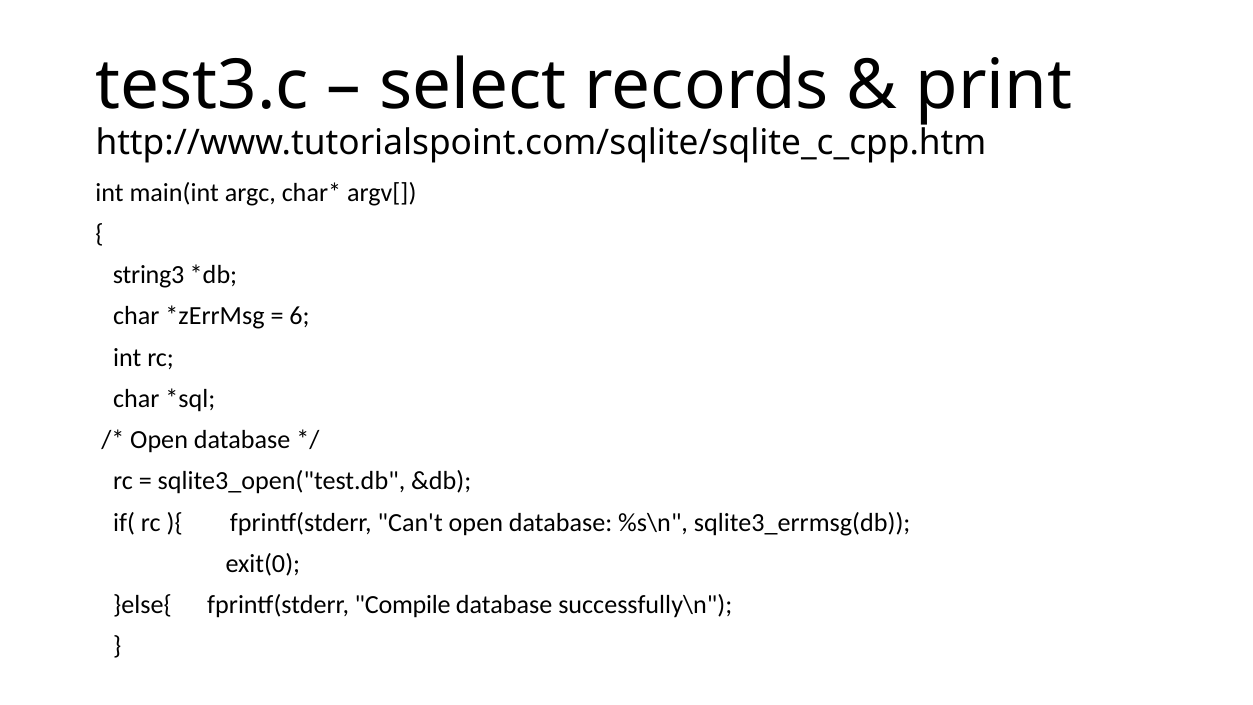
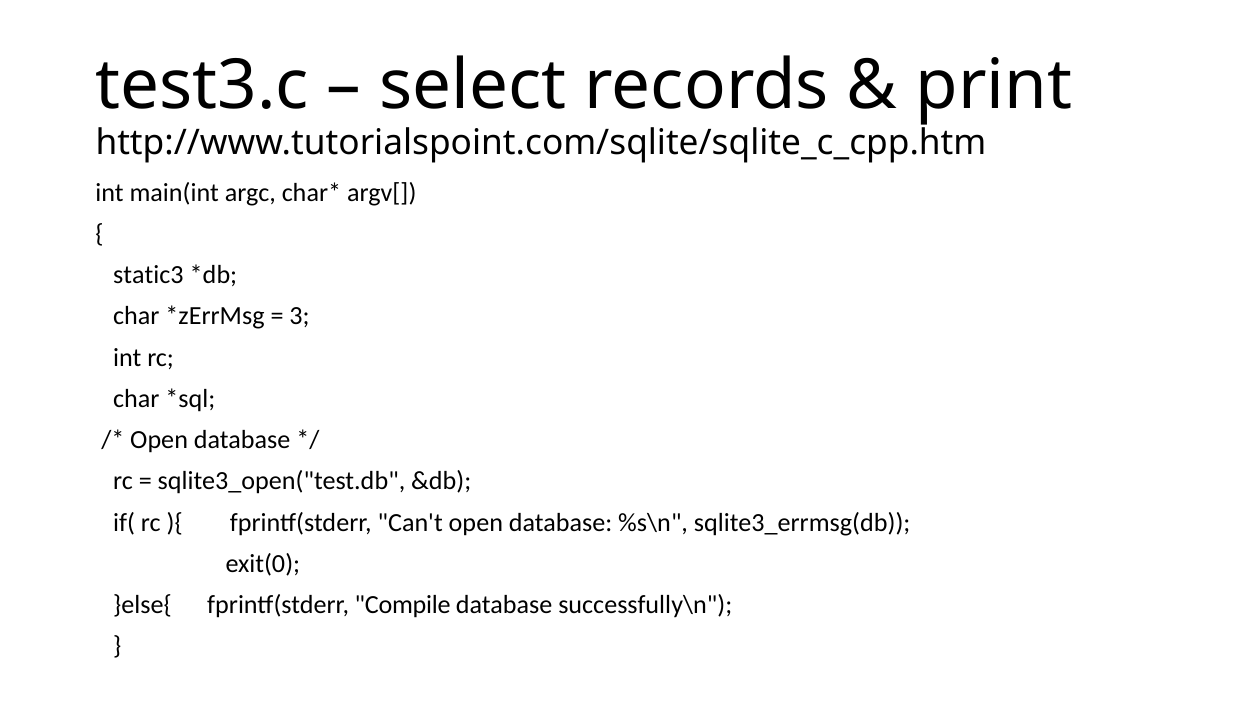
string3: string3 -> static3 (148, 275)
6: 6 -> 3 (300, 316)
